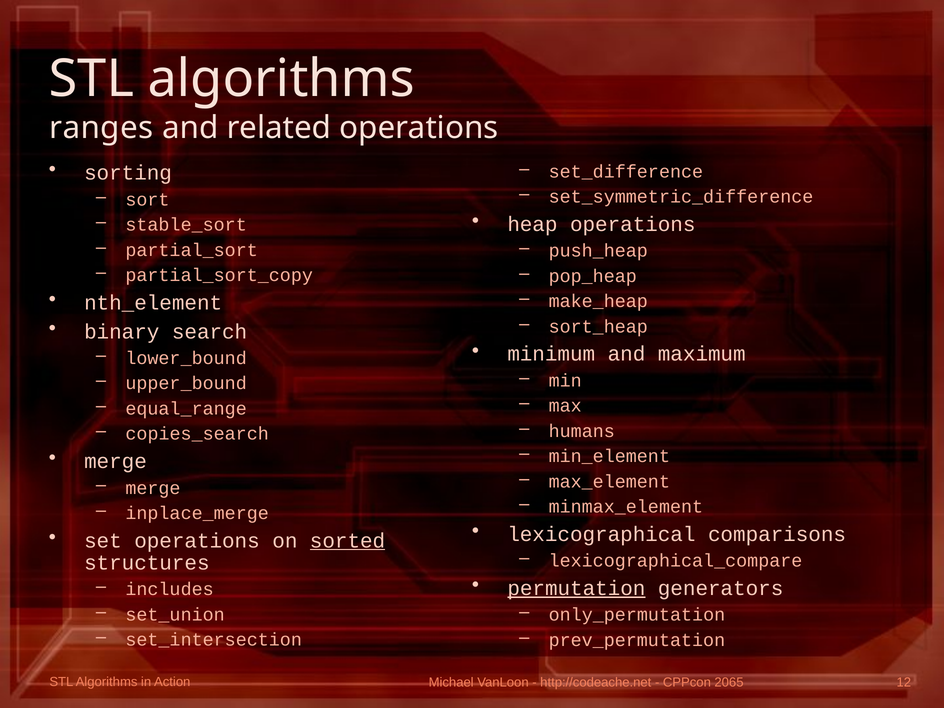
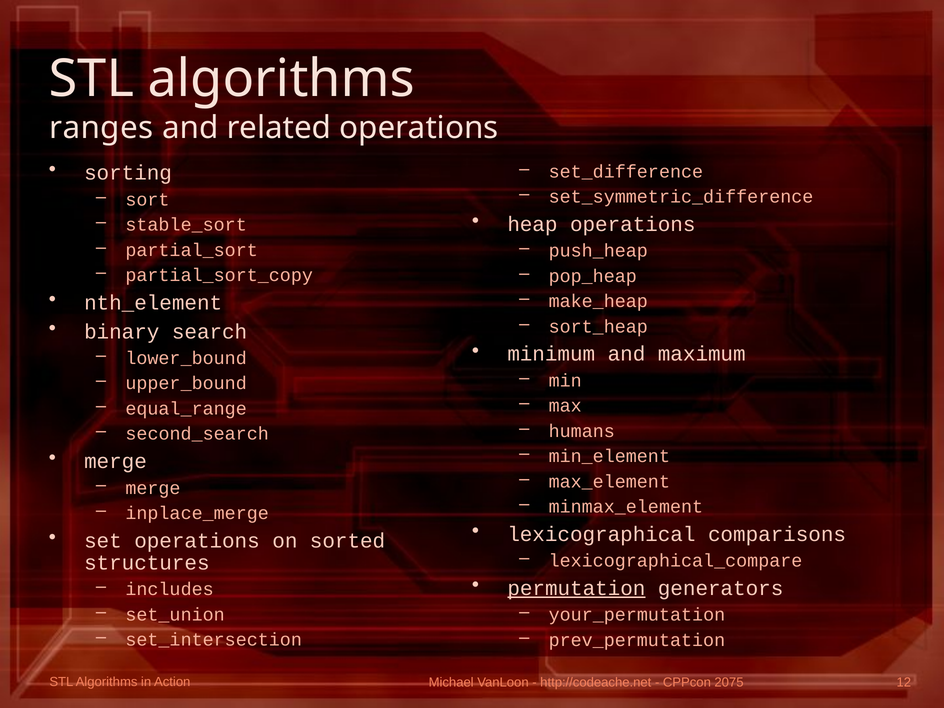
copies_search: copies_search -> second_search (197, 434)
sorted underline: present -> none (348, 541)
only_permutation: only_permutation -> your_permutation (637, 615)
2065: 2065 -> 2075 (729, 682)
